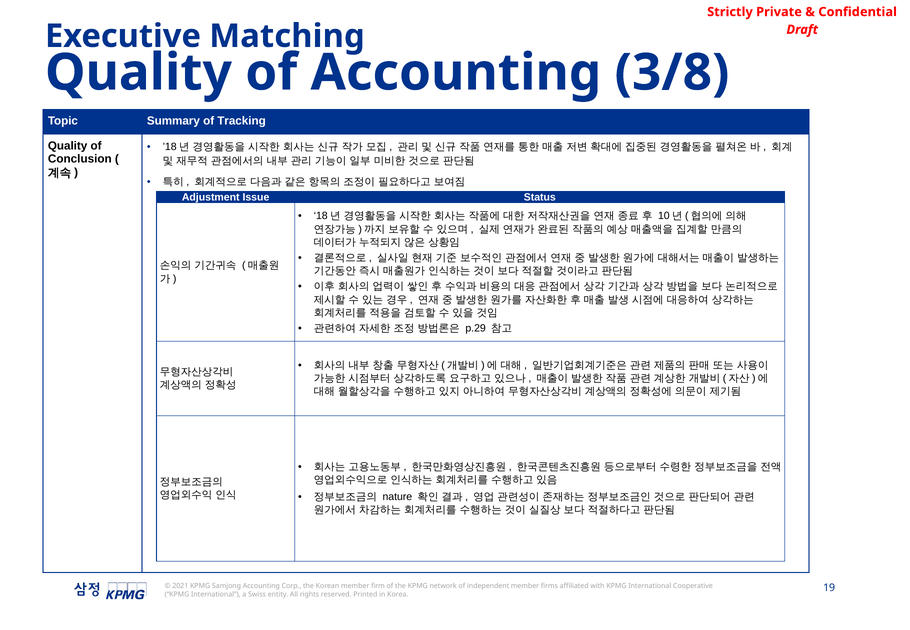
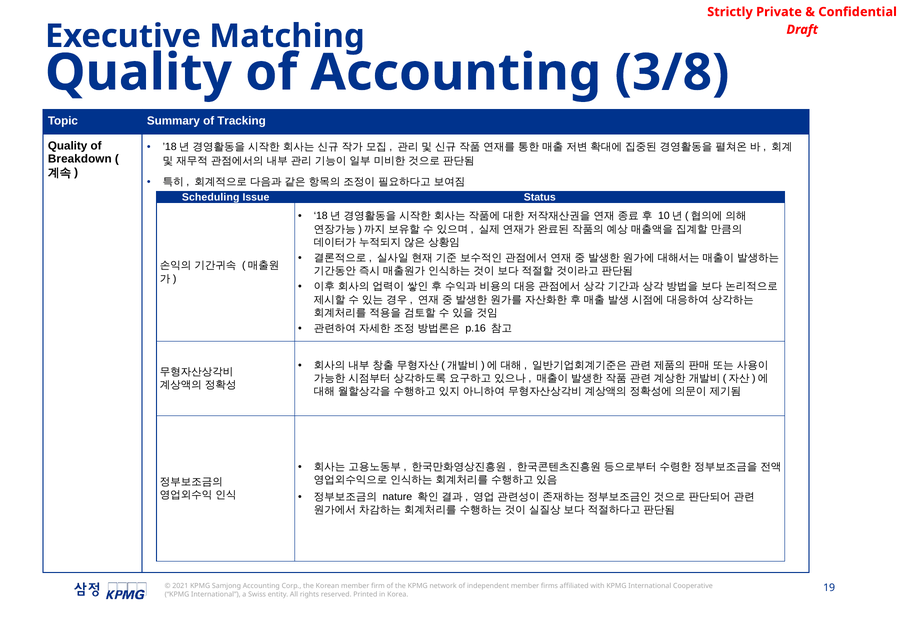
Conclusion: Conclusion -> Breakdown (80, 159)
Adjustment: Adjustment -> Scheduling (211, 197)
p.29: p.29 -> p.16 (476, 328)
